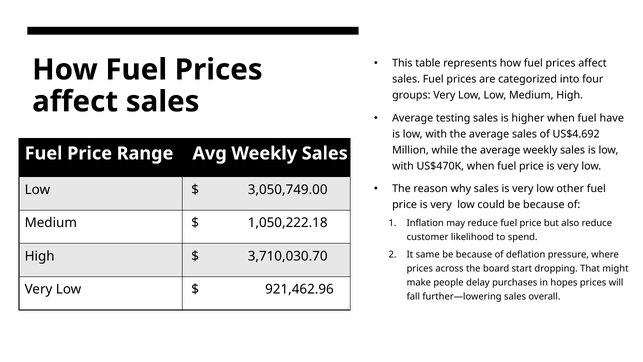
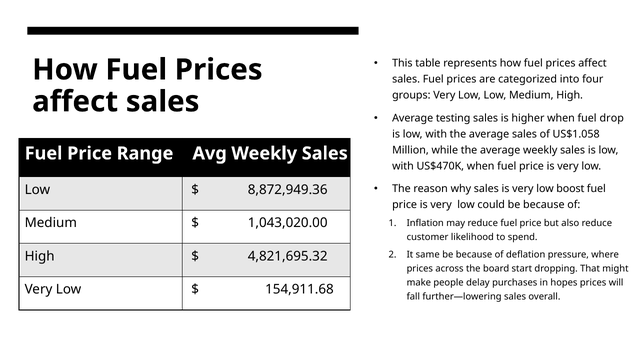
have: have -> drop (612, 118)
US$4.692: US$4.692 -> US$1.058 (576, 134)
other: other -> boost (570, 189)
3,050,749.00: 3,050,749.00 -> 8,872,949.36 (288, 189)
1,050,222.18: 1,050,222.18 -> 1,043,020.00 (288, 223)
3,710,030.70: 3,710,030.70 -> 4,821,695.32 (288, 256)
921,462.96: 921,462.96 -> 154,911.68 (299, 289)
